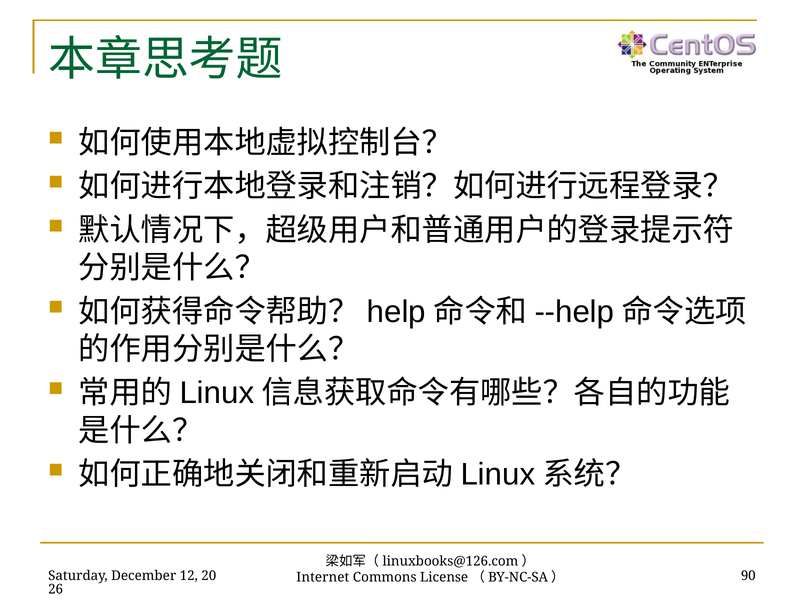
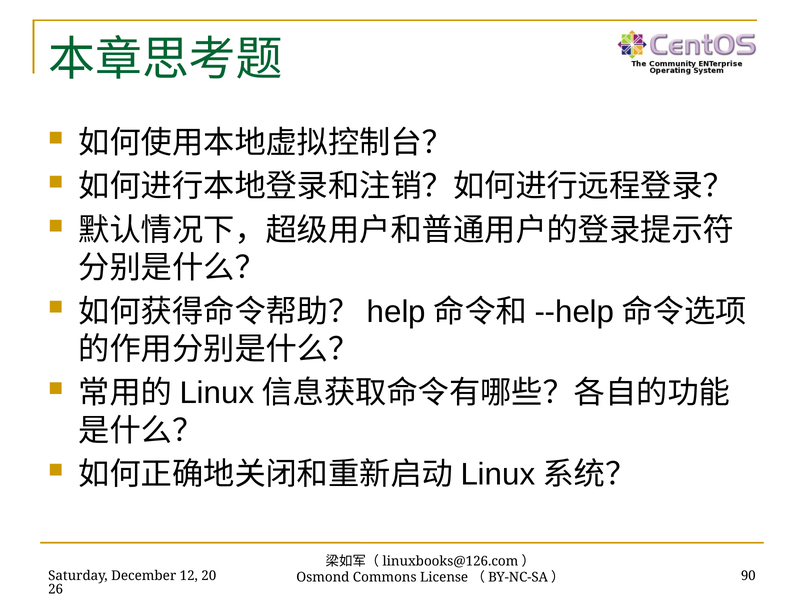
Internet: Internet -> Osmond (323, 577)
